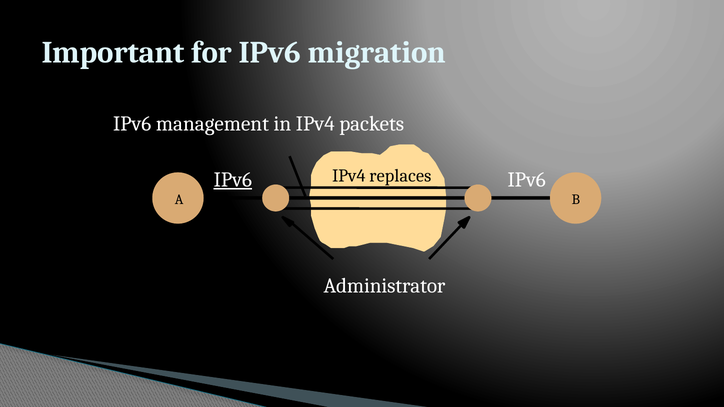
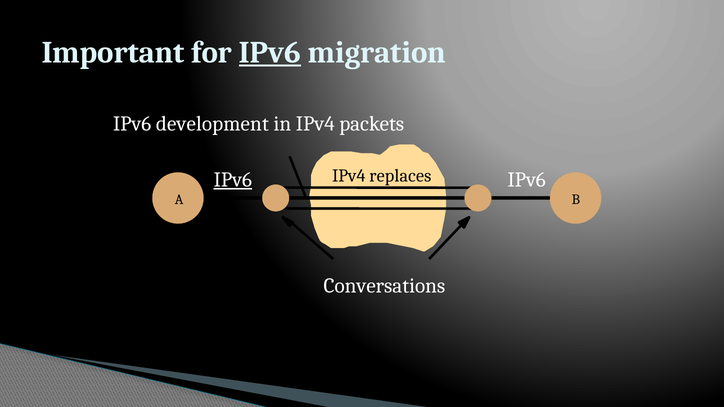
IPv6 underline: none -> present (270, 52)
management: management -> development (212, 124)
Administrator: Administrator -> Conversations (384, 286)
